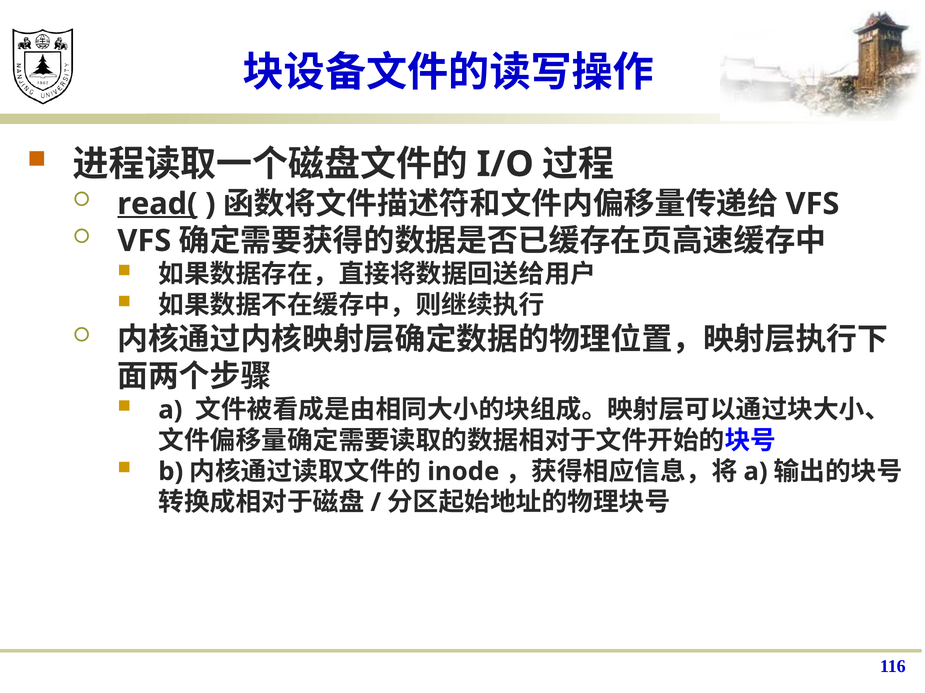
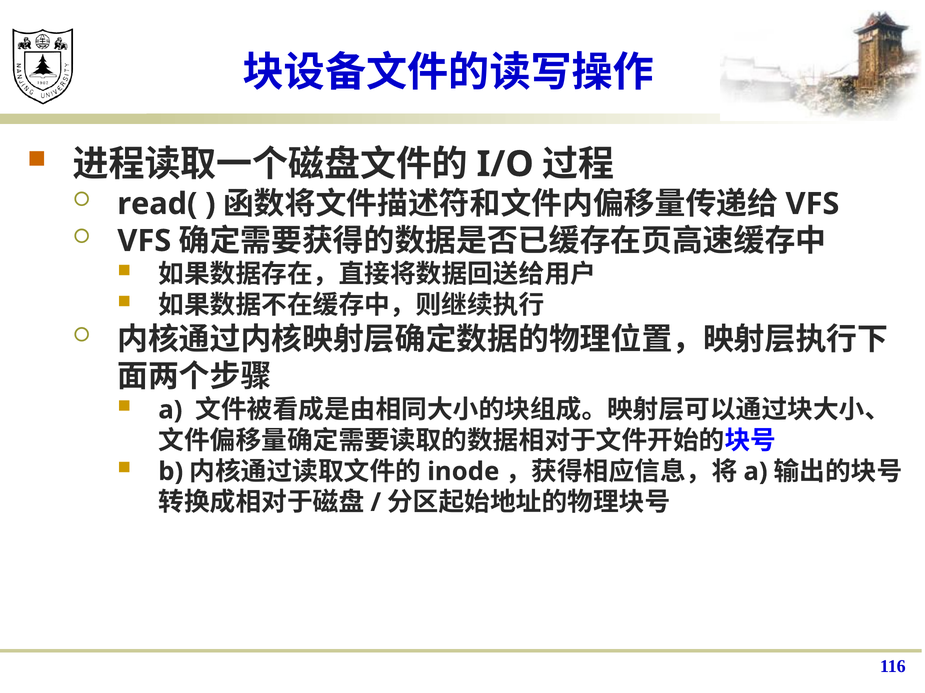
read( underline: present -> none (157, 204)
